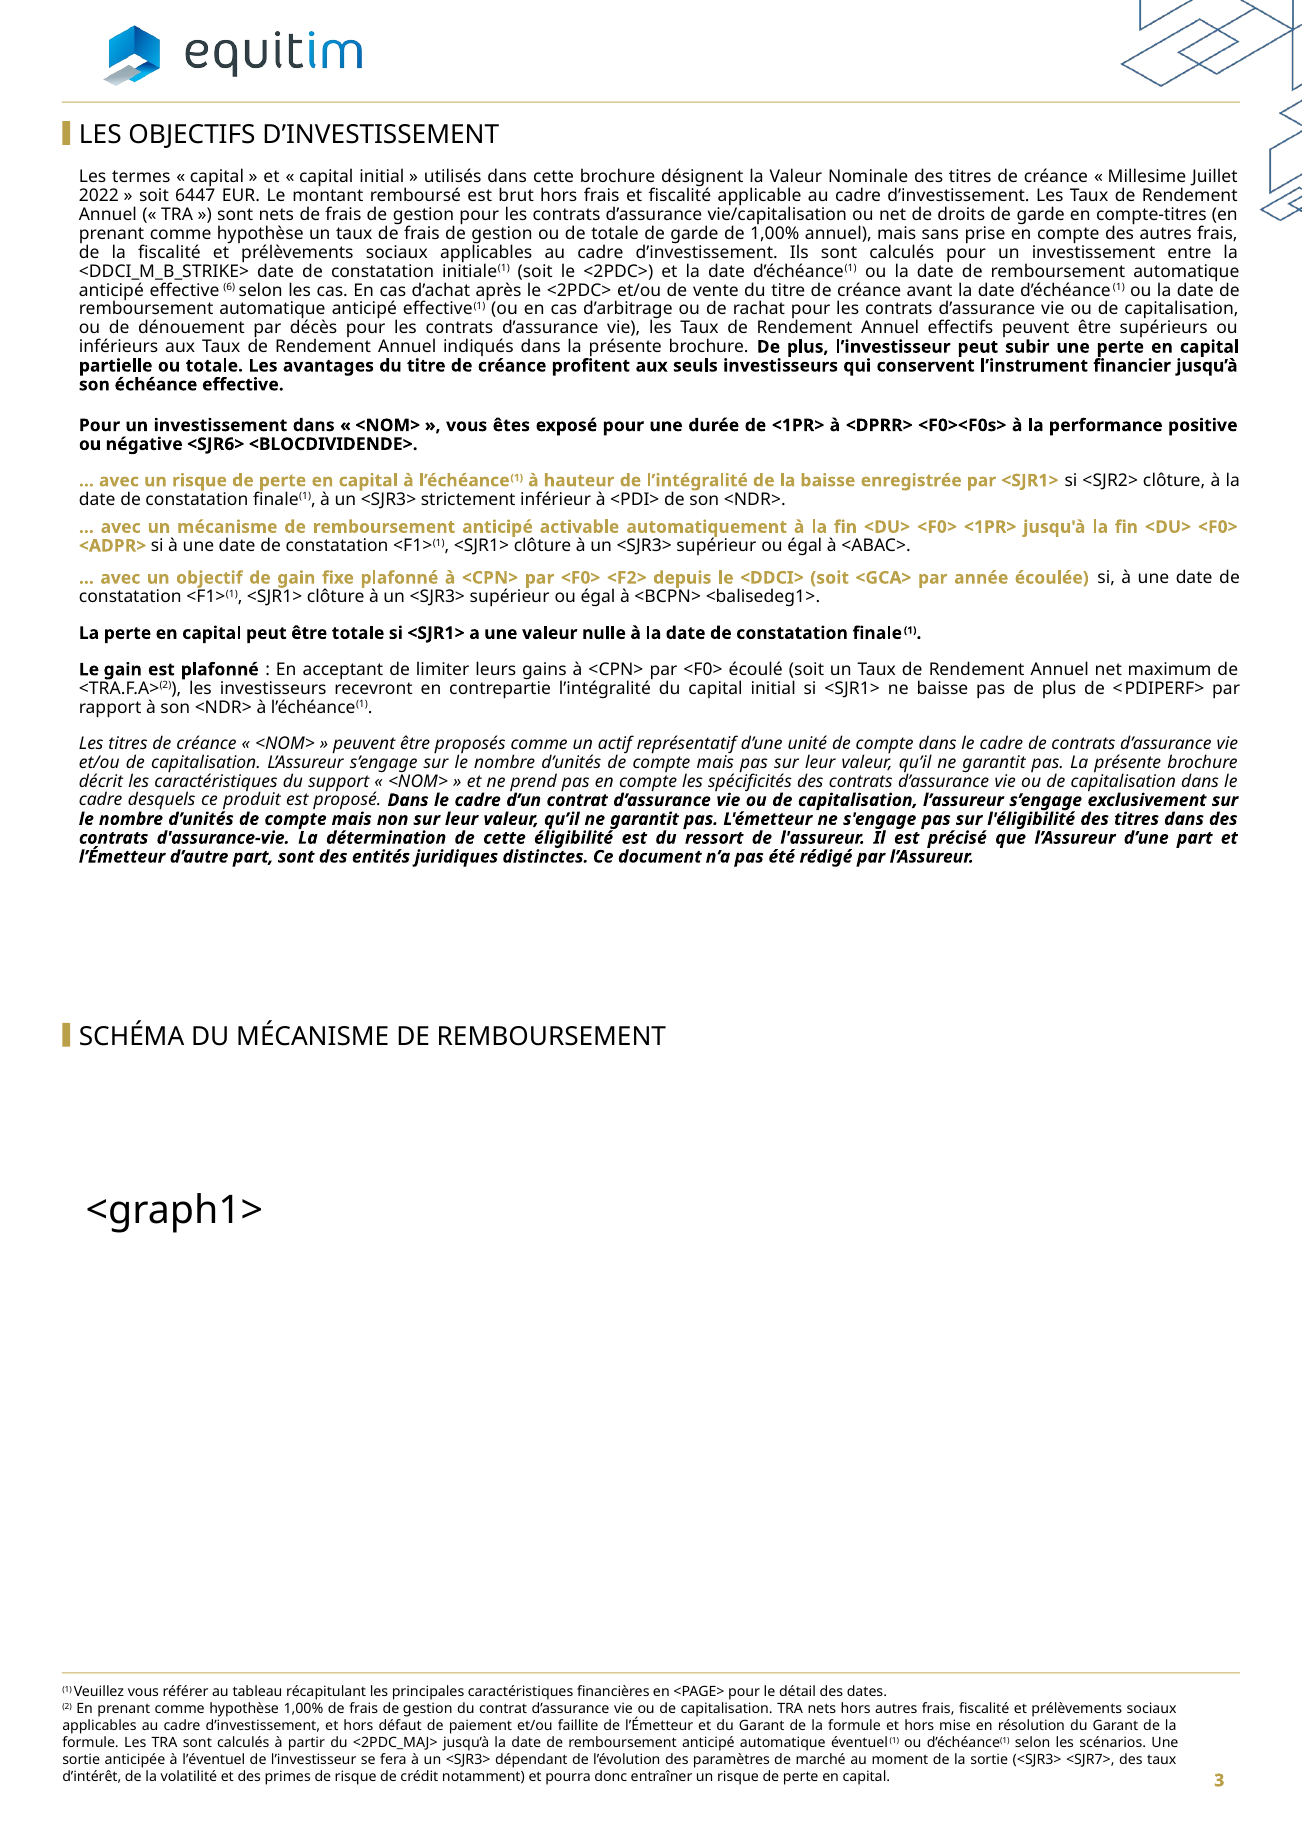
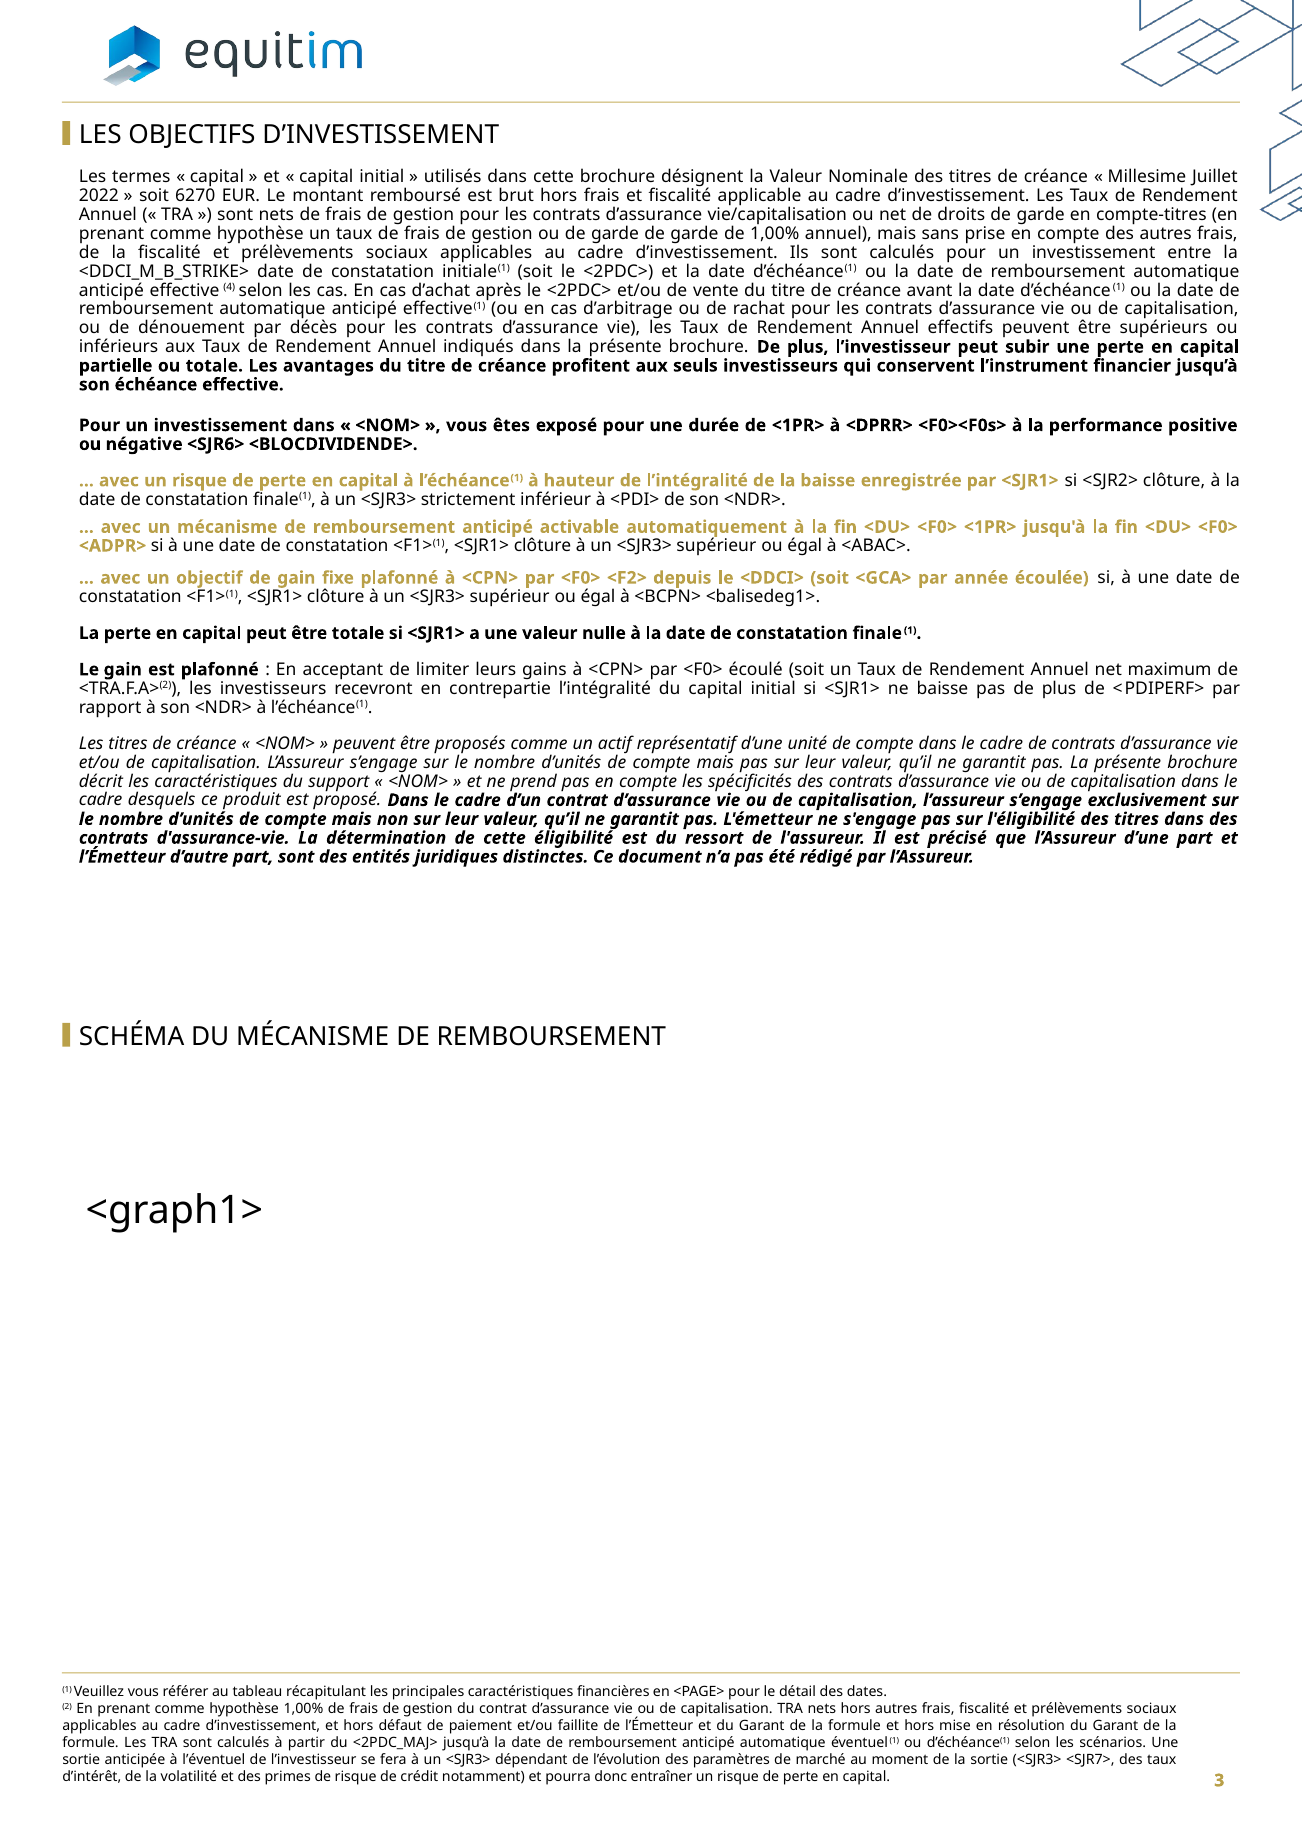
6447: 6447 -> 6270 (195, 196)
ou de totale: totale -> garde (615, 234)
6: 6 -> 4 (229, 287)
